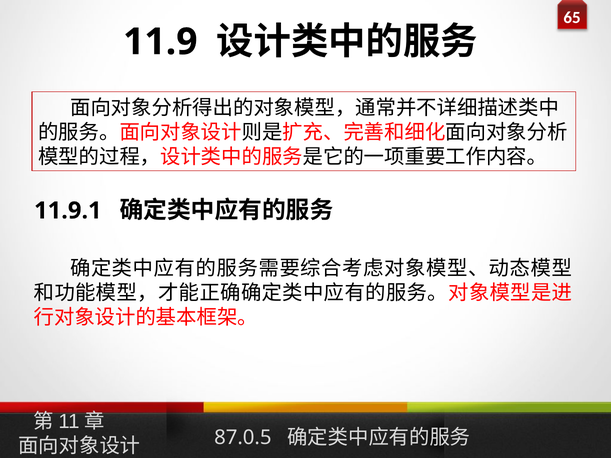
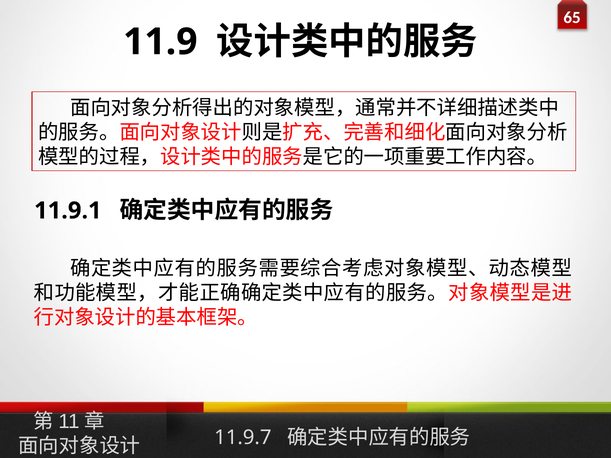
87.0.5: 87.0.5 -> 11.9.7 (243, 438)
